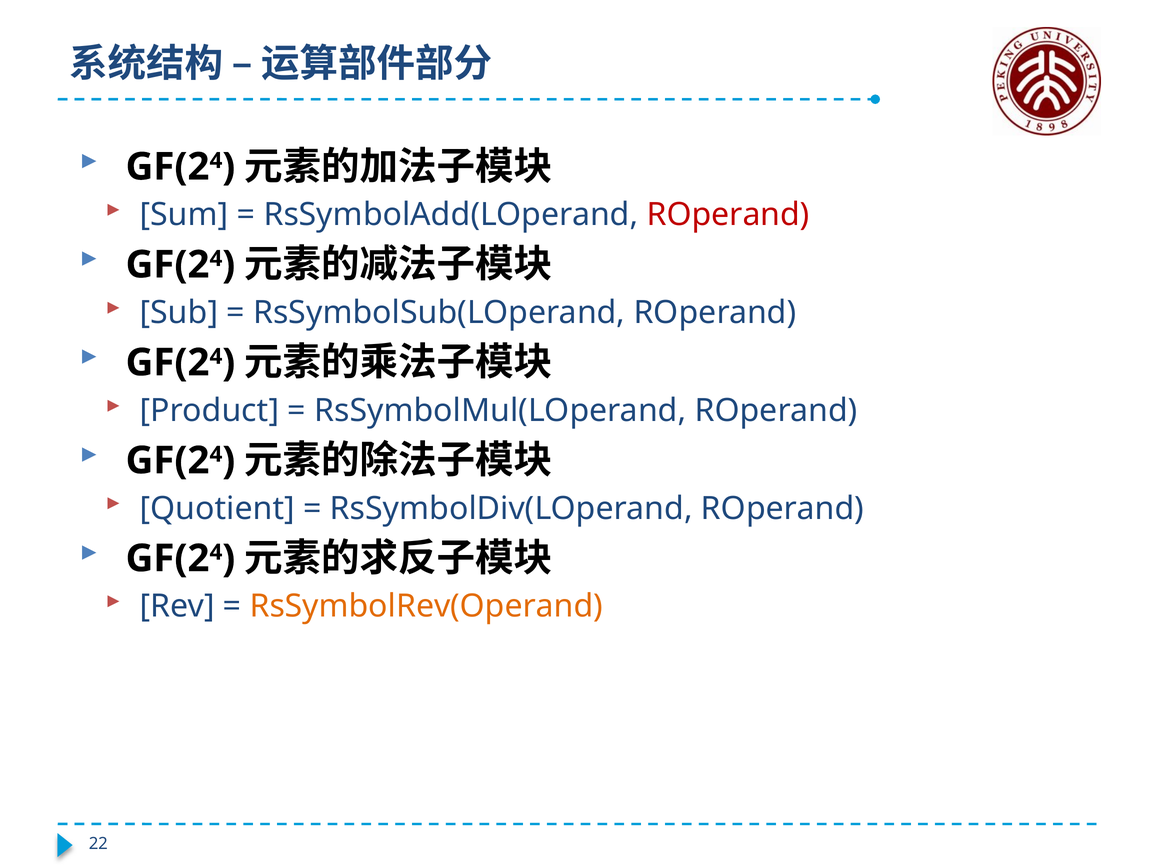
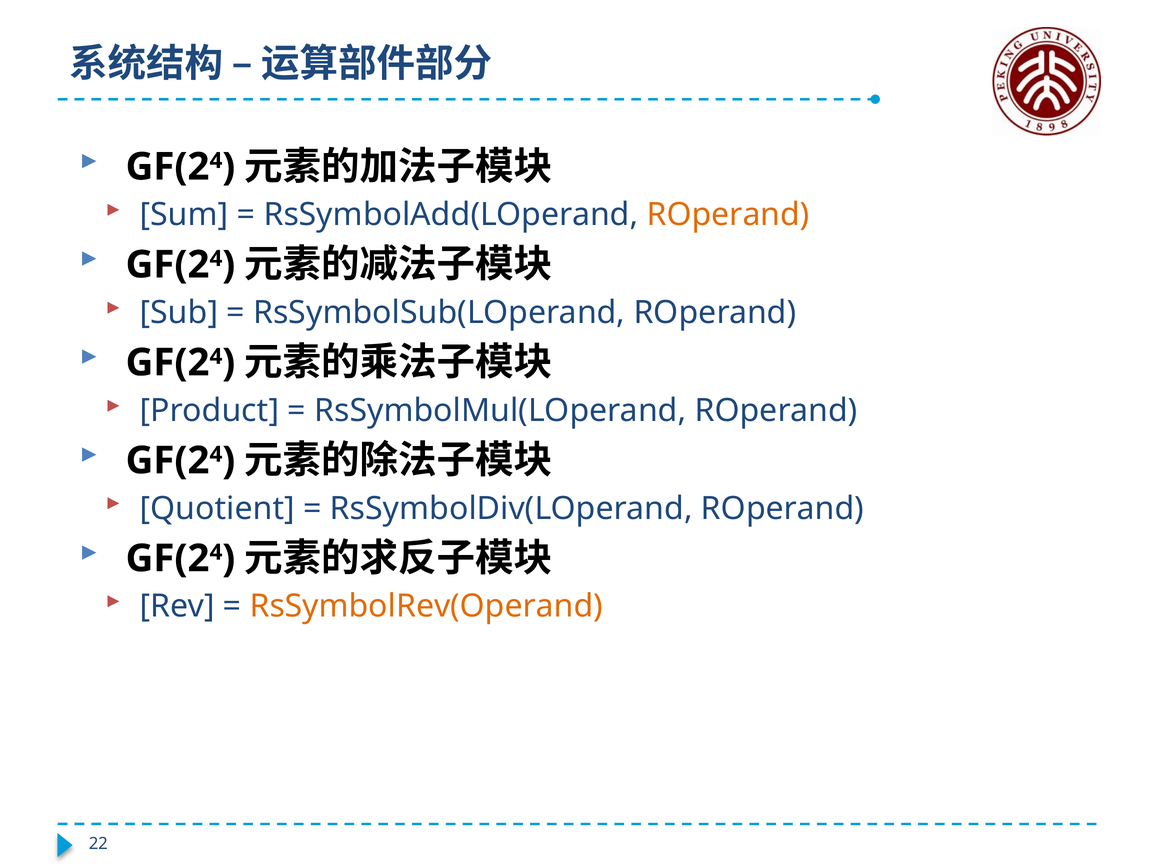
ROperand colour: red -> orange (728, 215)
